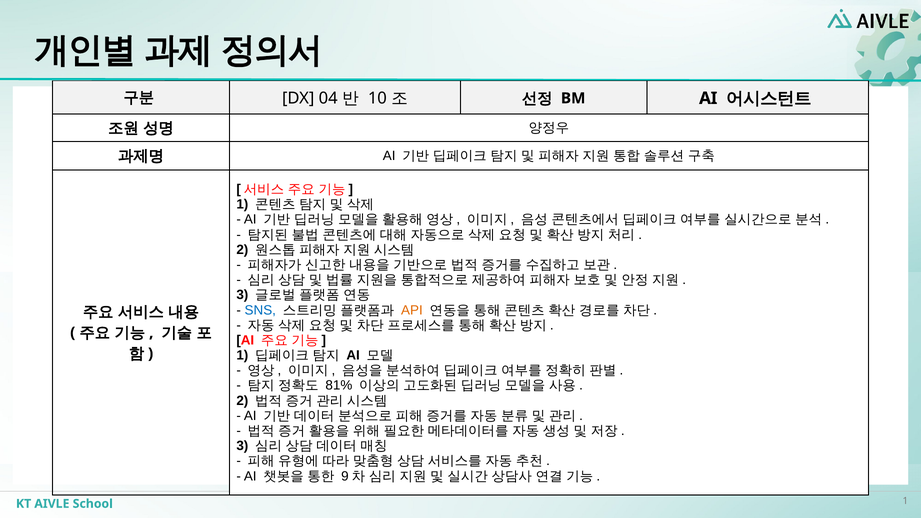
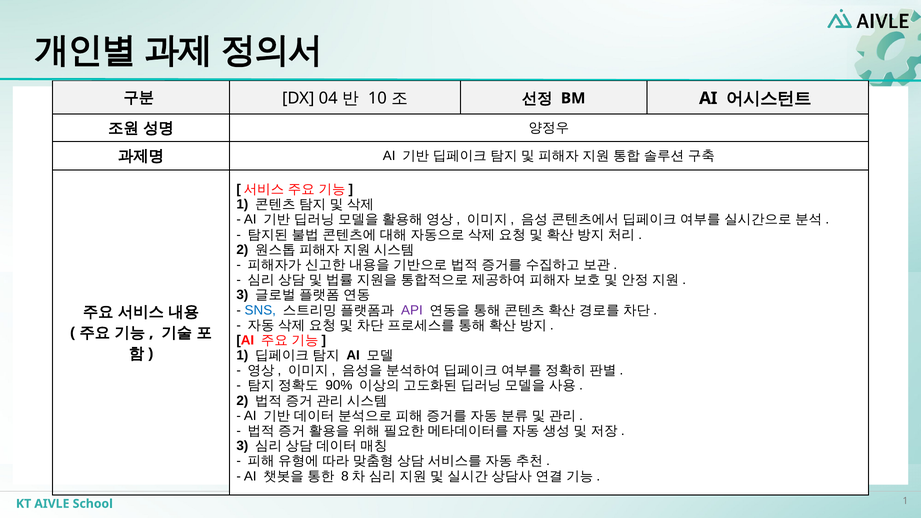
API colour: orange -> purple (412, 310)
81%: 81% -> 90% (339, 386)
9: 9 -> 8 (345, 476)
